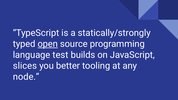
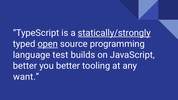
statically/strongly underline: none -> present (114, 33)
slices: slices -> better (25, 66)
node: node -> want (26, 77)
